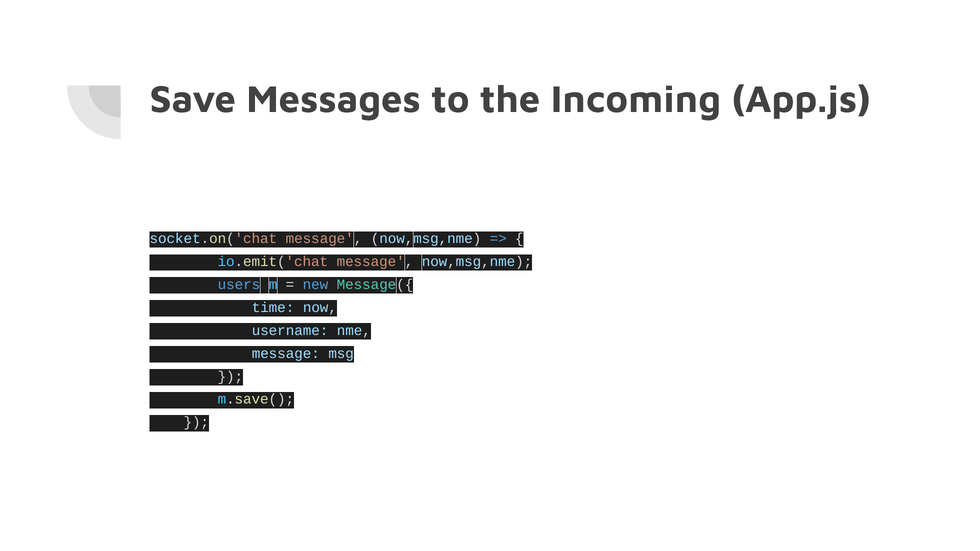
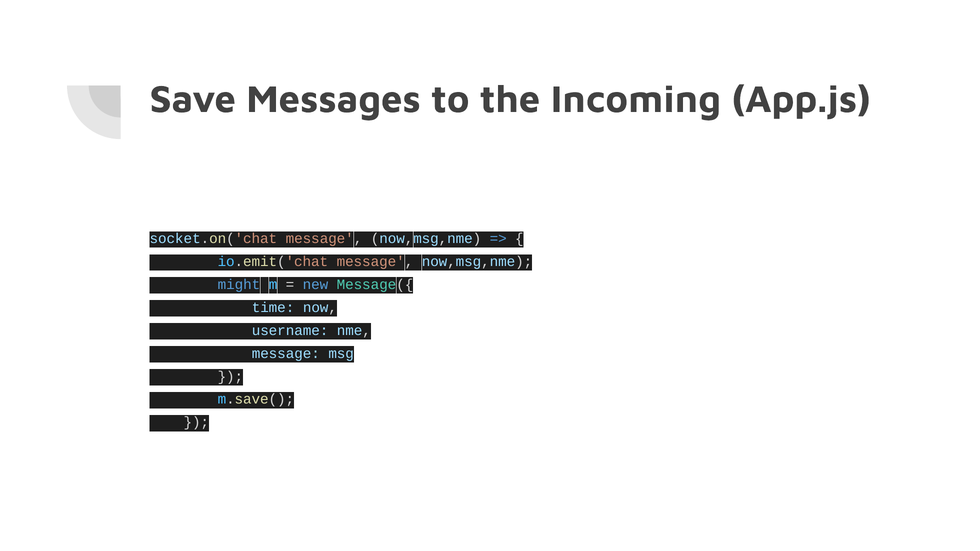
users: users -> might (239, 285)
